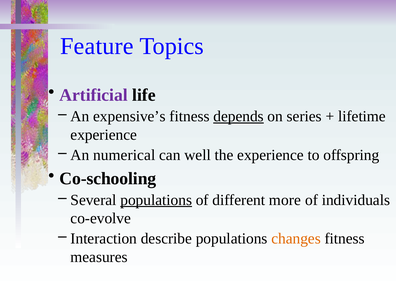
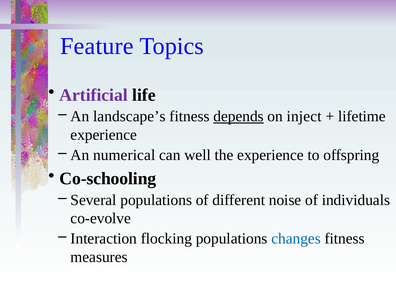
expensive’s: expensive’s -> landscape’s (129, 116)
series: series -> inject (304, 116)
populations underline: present -> none (156, 200)
more: more -> noise (285, 200)
describe: describe -> flocking (166, 239)
changes colour: orange -> blue (296, 239)
